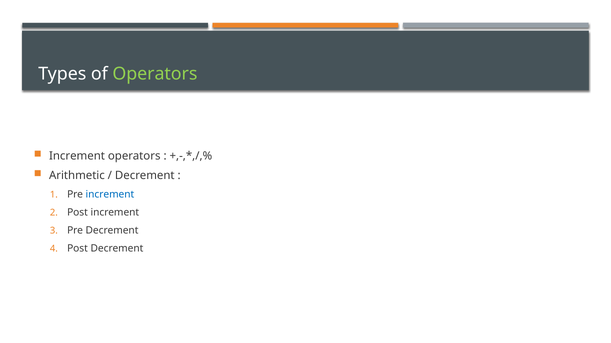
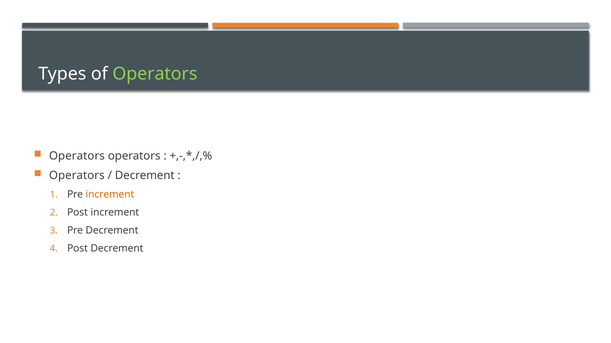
Increment: Increment -> Operators (77, 156)
Arithmetic: Arithmetic -> Operators (77, 176)
increment colour: blue -> orange (110, 195)
